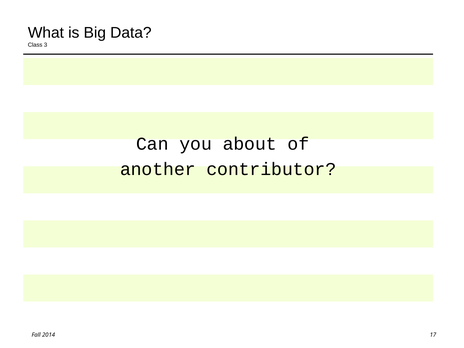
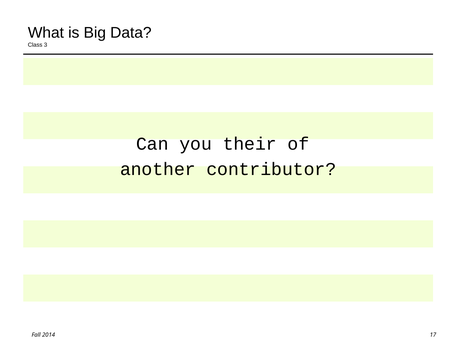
about: about -> their (250, 144)
